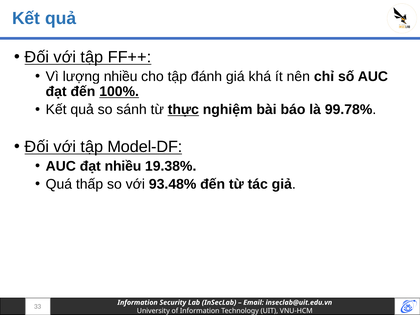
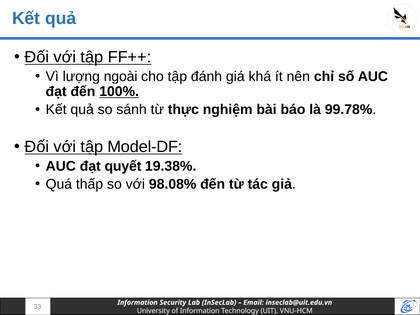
lượng nhiều: nhiều -> ngoài (121, 76)
thực underline: present -> none (183, 110)
đạt nhiều: nhiều -> quyết (123, 166)
93.48%: 93.48% -> 98.08% (173, 184)
